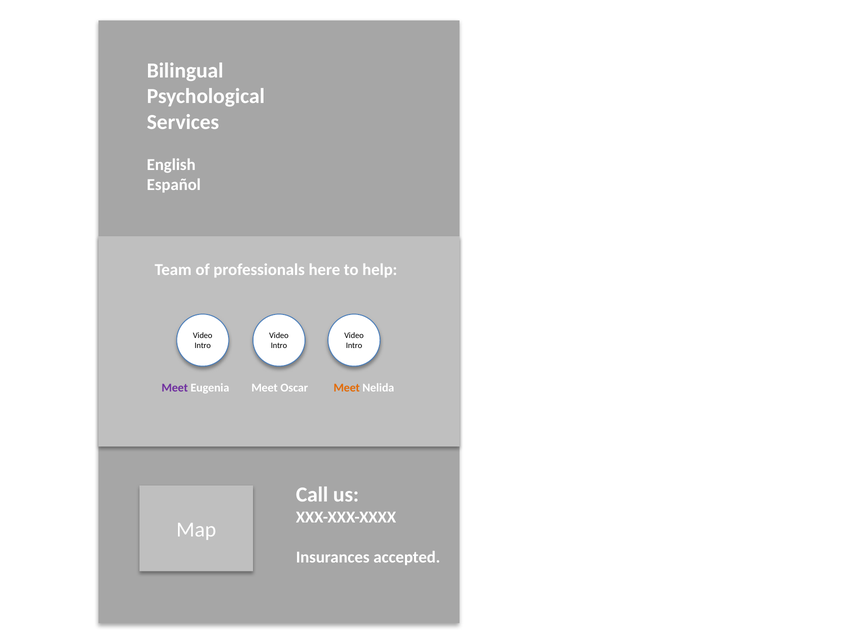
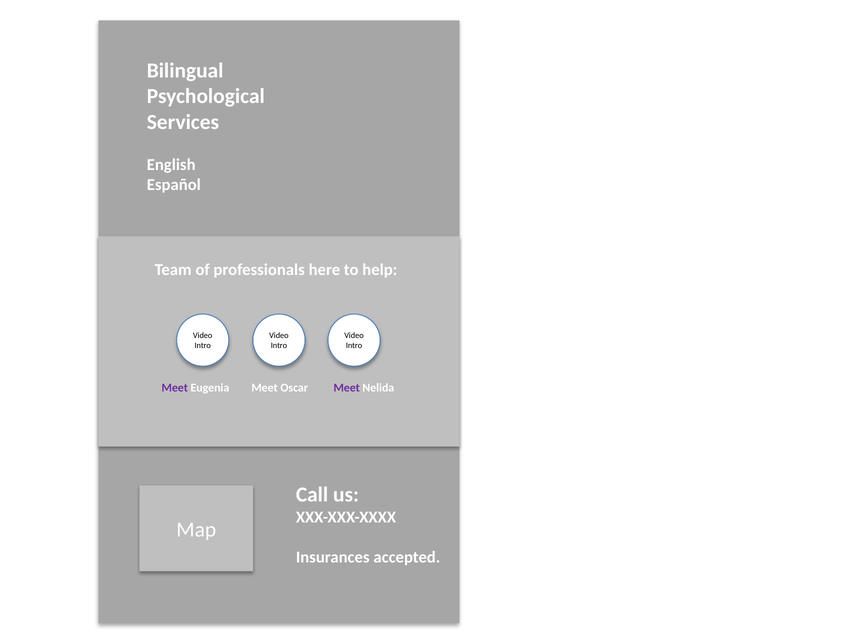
Meet colour: orange -> purple (347, 388)
